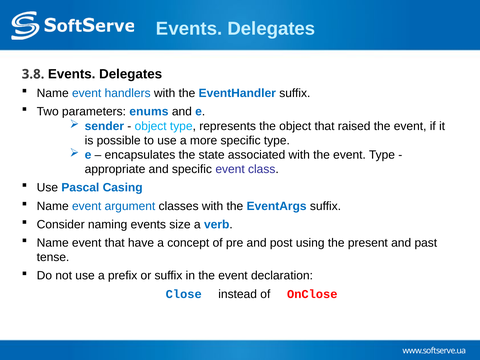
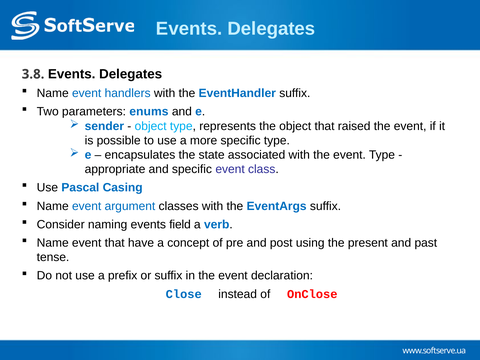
size: size -> field (180, 224)
